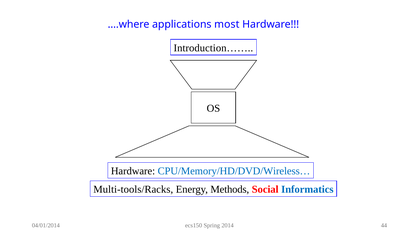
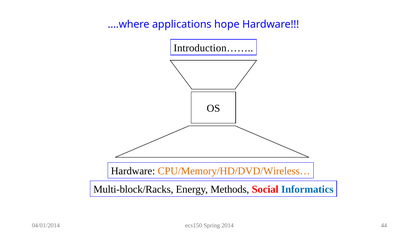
most: most -> hope (227, 24)
CPU/Memory/HD/DVD/Wireless… colour: blue -> orange (234, 171)
Multi-tools/Racks: Multi-tools/Racks -> Multi-block/Racks (133, 189)
